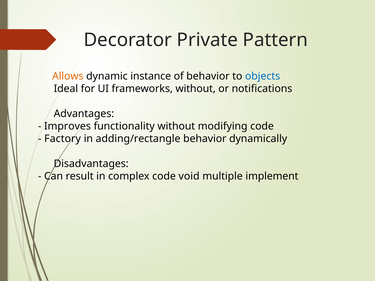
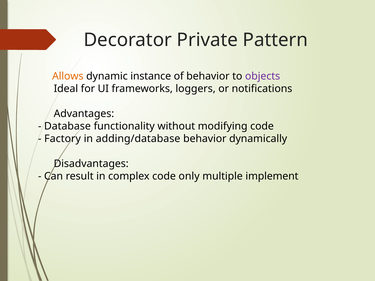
objects colour: blue -> purple (263, 76)
frameworks without: without -> loggers (196, 89)
Improves: Improves -> Database (67, 126)
adding/rectangle: adding/rectangle -> adding/database (138, 139)
void: void -> only (189, 176)
